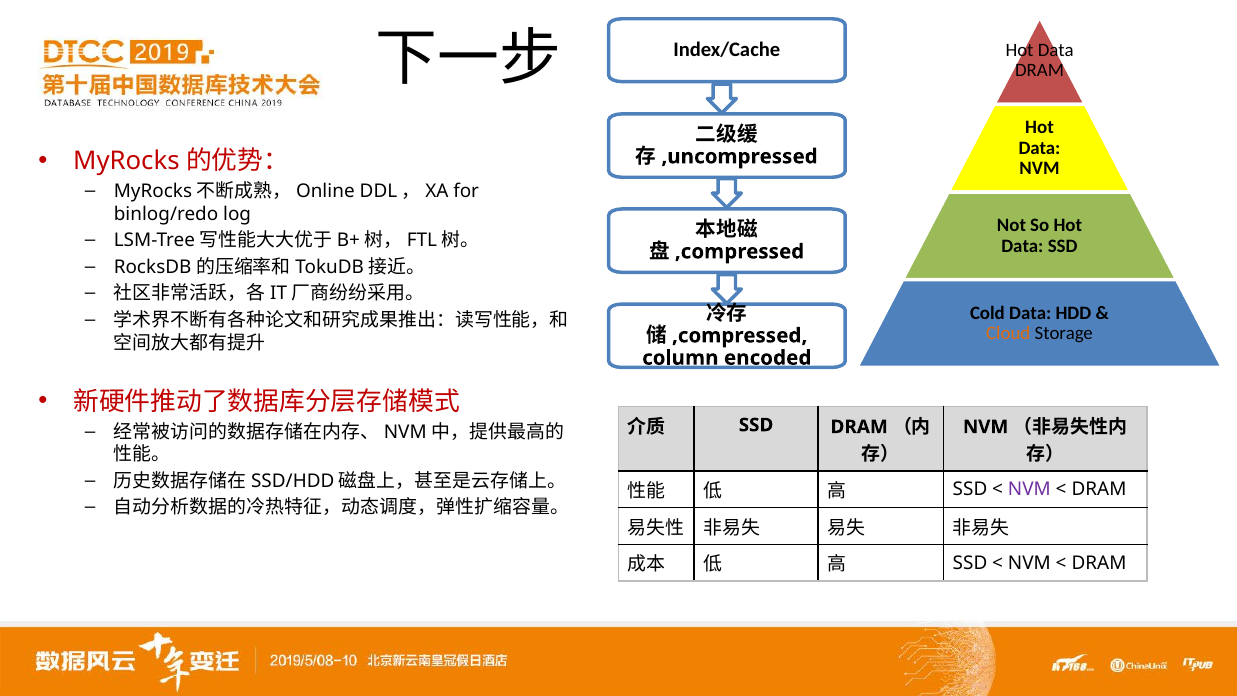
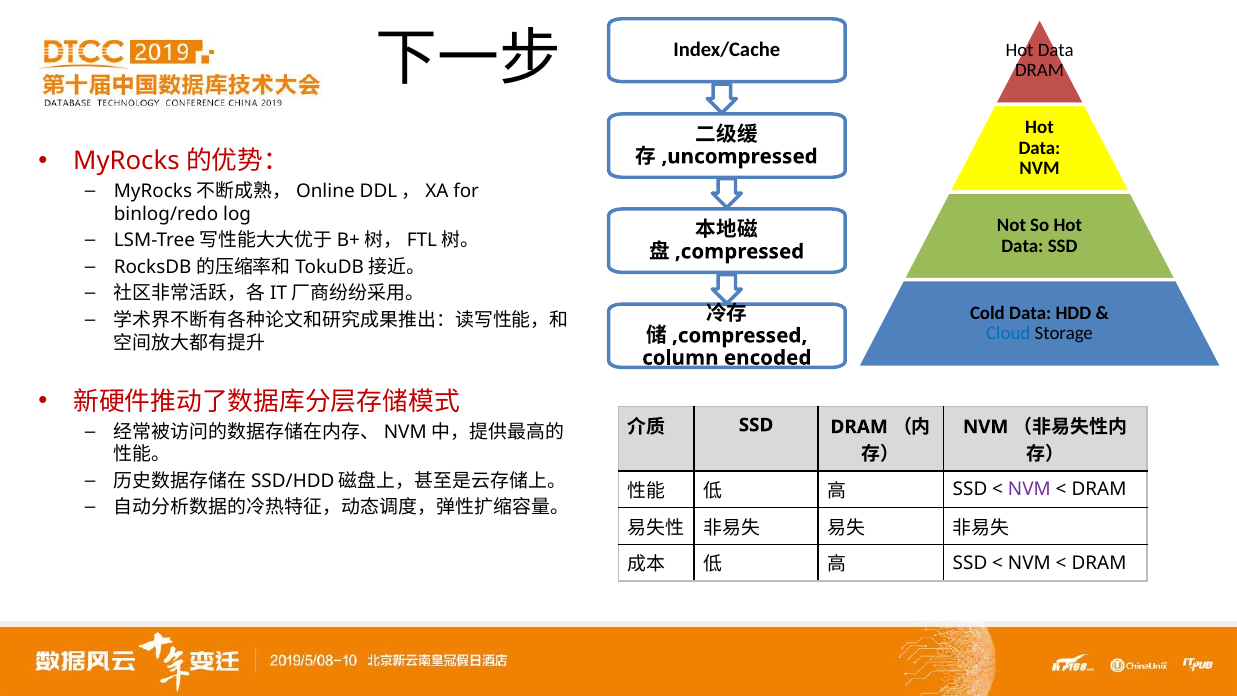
Cloud colour: orange -> blue (1008, 334)
